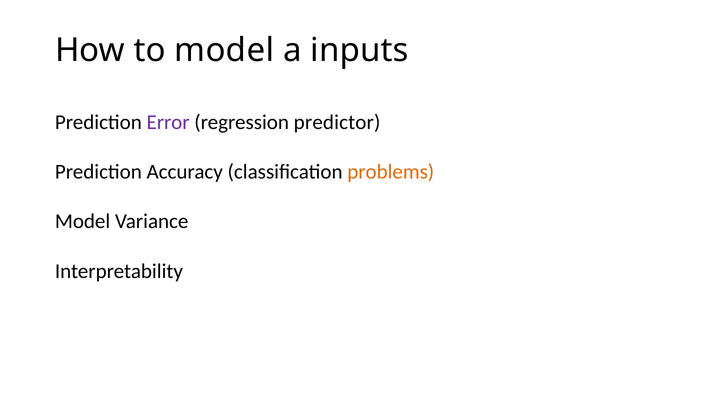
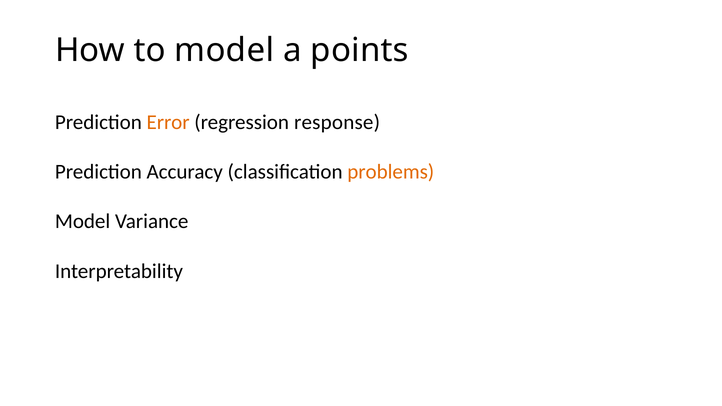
inputs: inputs -> points (360, 50)
Error colour: purple -> orange (168, 122)
predictor: predictor -> response (337, 122)
